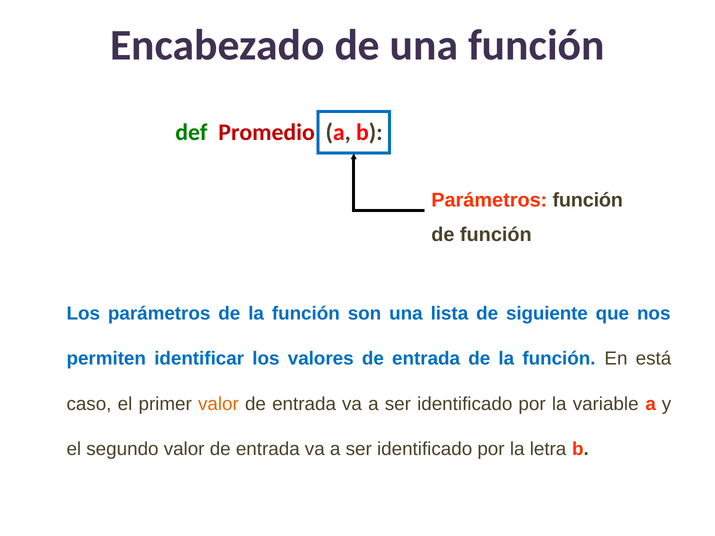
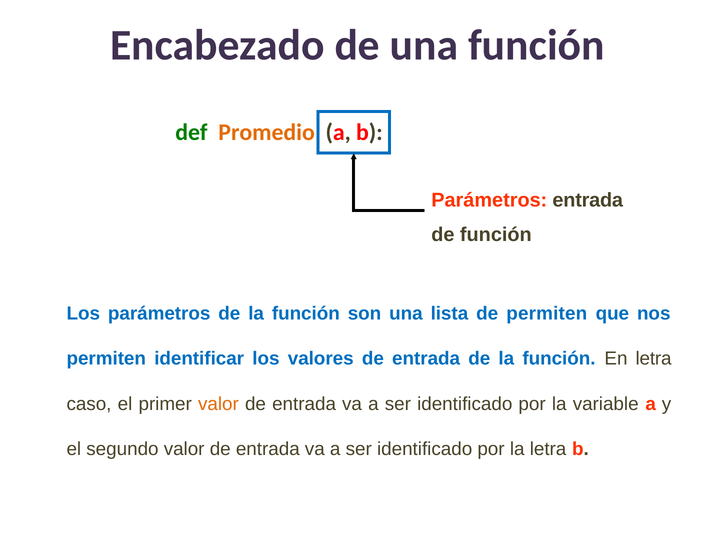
Promedio colour: red -> orange (267, 133)
Parámetros función: función -> entrada (588, 200)
de siguiente: siguiente -> permiten (547, 314)
En está: está -> letra (654, 359)
